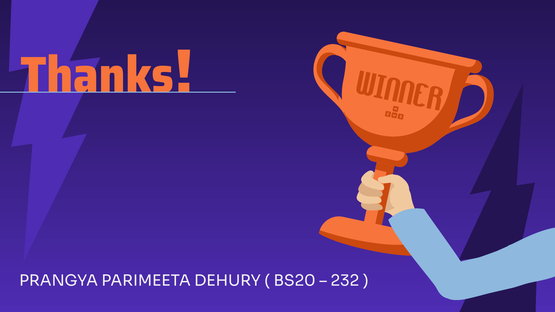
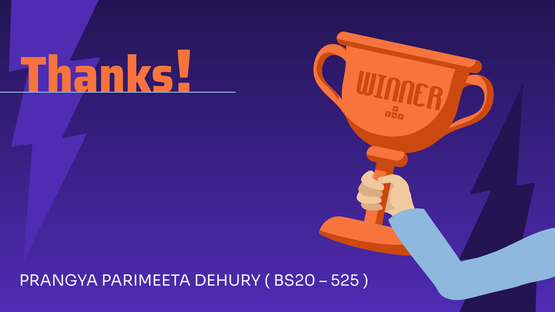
232: 232 -> 525 (345, 281)
